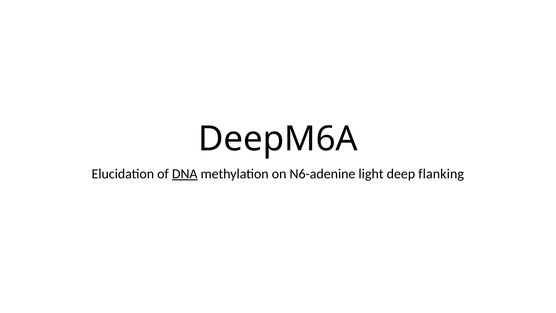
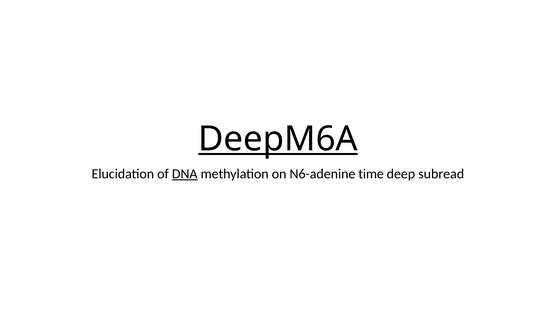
DeepM6A underline: none -> present (278, 139)
light: light -> time (371, 174)
flanking: flanking -> subread (441, 174)
